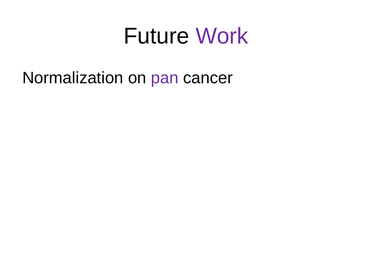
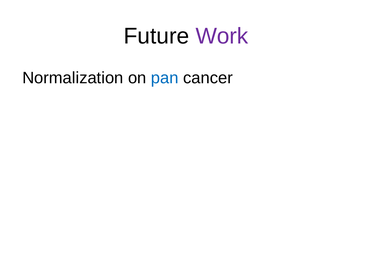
pan colour: purple -> blue (165, 78)
